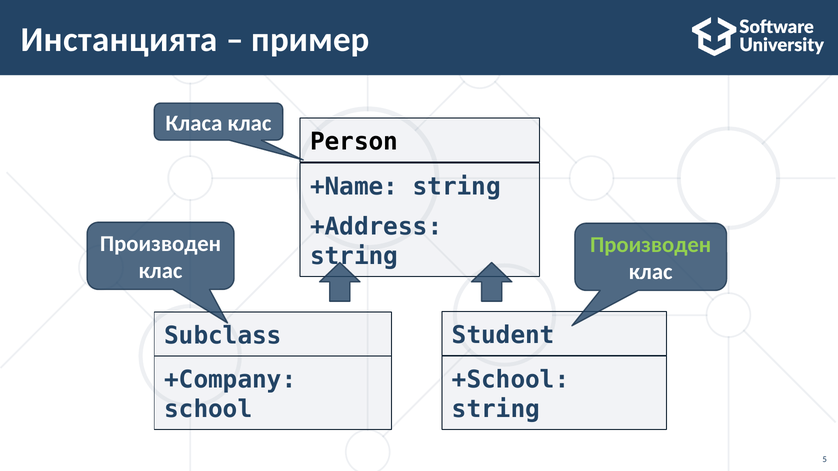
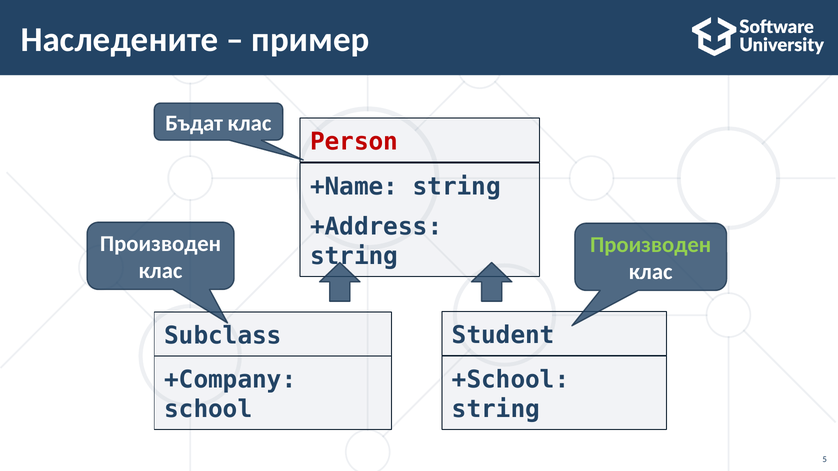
Инстанцията: Инстанцията -> Наследените (119, 40)
Класа: Класа -> Бъдат (194, 123)
Person colour: black -> red (354, 142)
